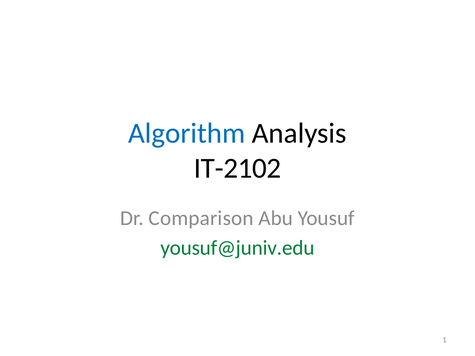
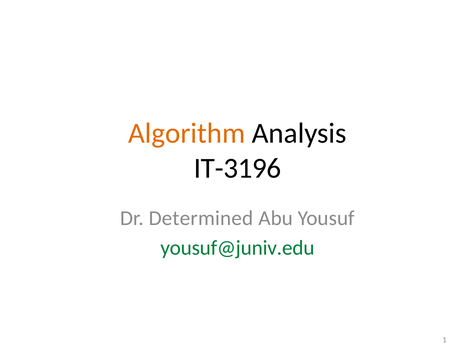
Algorithm colour: blue -> orange (187, 133)
IT-2102: IT-2102 -> IT-3196 (238, 168)
Comparison: Comparison -> Determined (201, 218)
